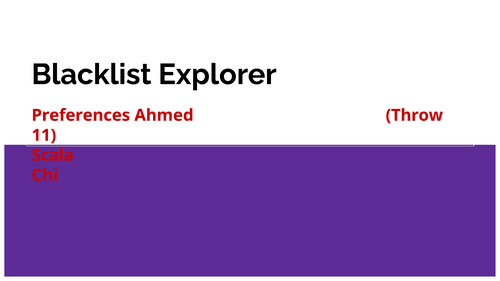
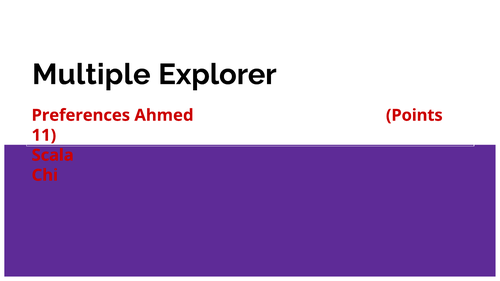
Blacklist: Blacklist -> Multiple (91, 75)
Throw: Throw -> Points (414, 115)
